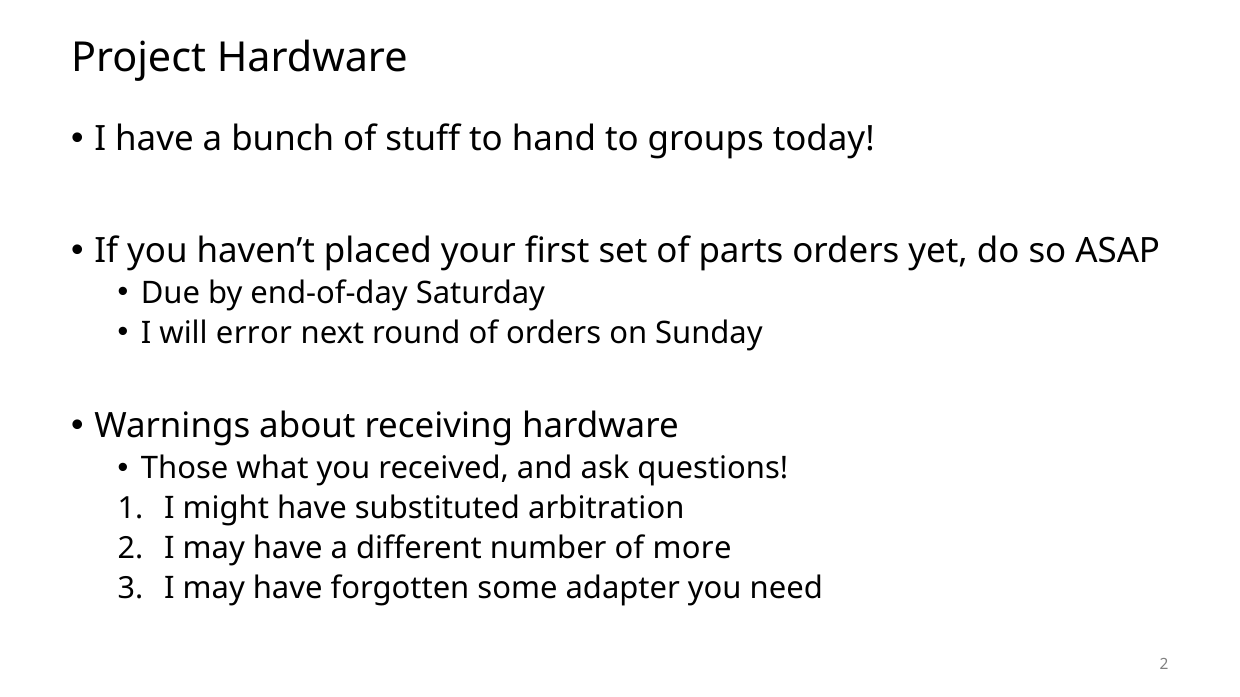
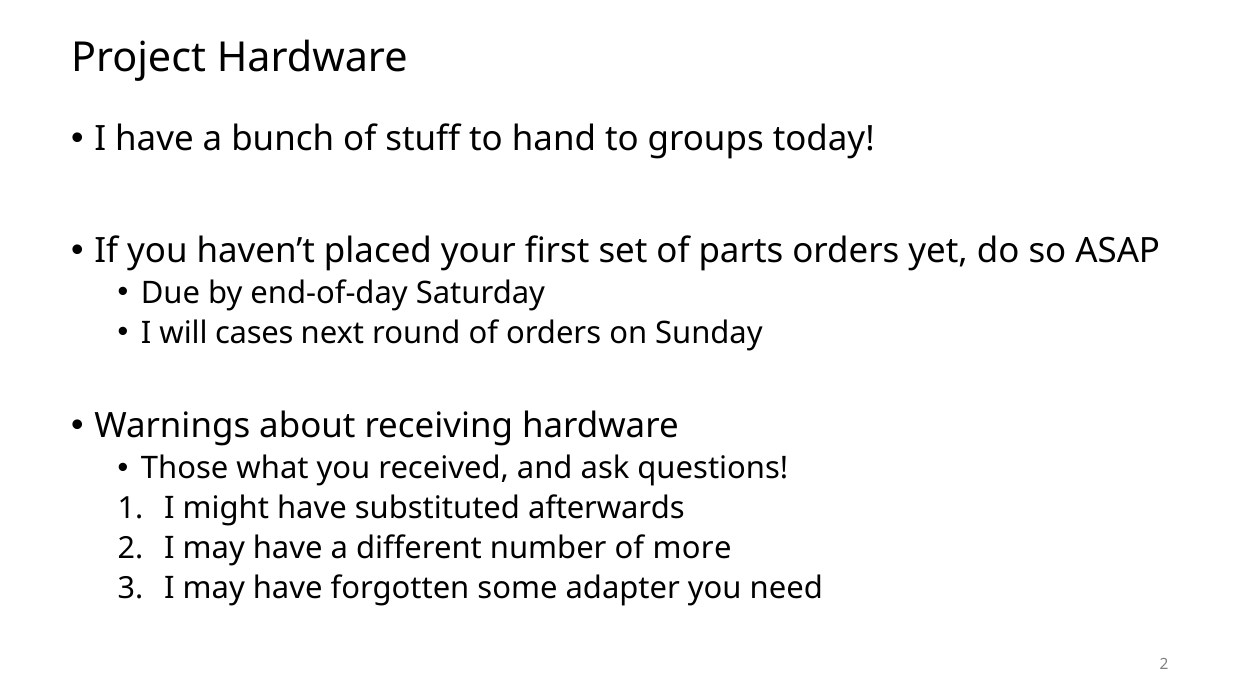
error: error -> cases (254, 333)
arbitration: arbitration -> afterwards (606, 509)
